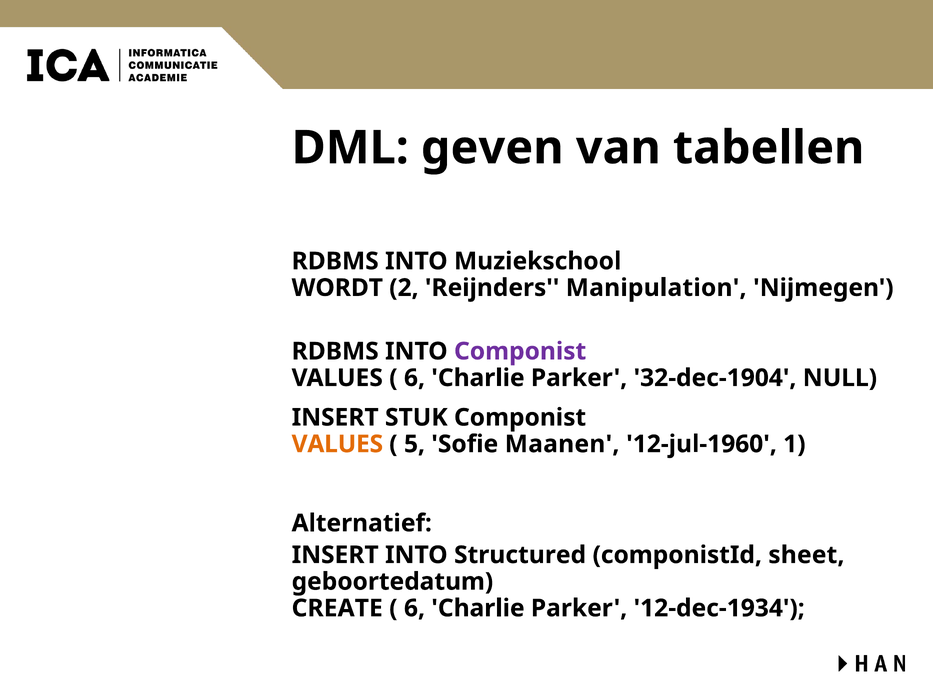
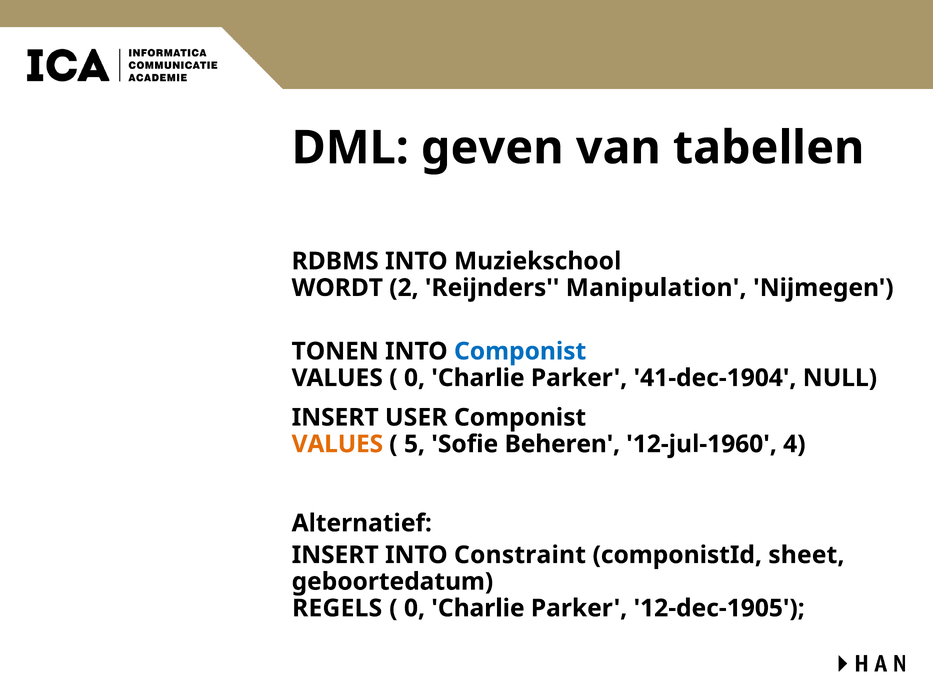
RDBMS: RDBMS -> TONEN (335, 351)
Componist colour: purple -> blue (520, 351)
6: 6 -> 0 (414, 378)
32-dec-1904: 32-dec-1904 -> 41-dec-1904 (715, 378)
STUK: STUK -> USER (416, 417)
Maanen: Maanen -> Beheren (562, 444)
1: 1 -> 4 (794, 444)
Structured: Structured -> Constraint (520, 555)
CREATE: CREATE -> REGELS (337, 608)
6: 6 -> 0 (414, 608)
12-dec-1934: 12-dec-1934 -> 12-dec-1905 (719, 608)
